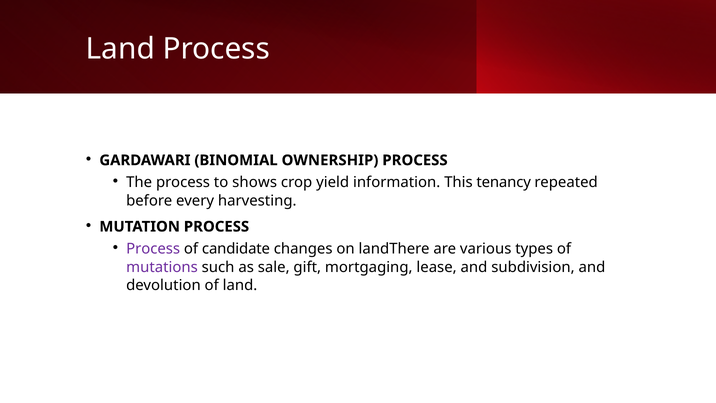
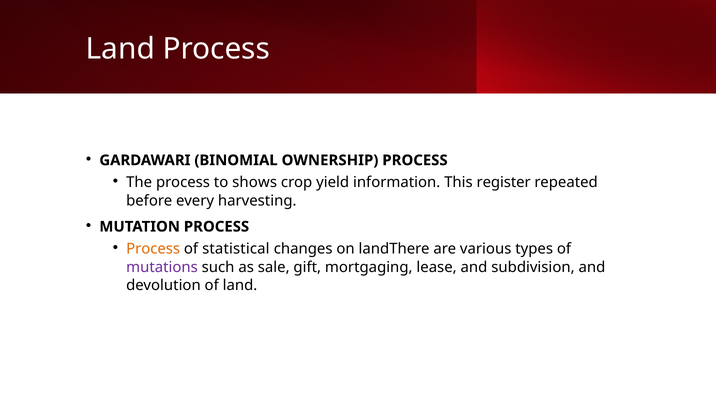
tenancy: tenancy -> register (504, 182)
Process colour: purple -> orange (153, 249)
candidate: candidate -> statistical (236, 249)
